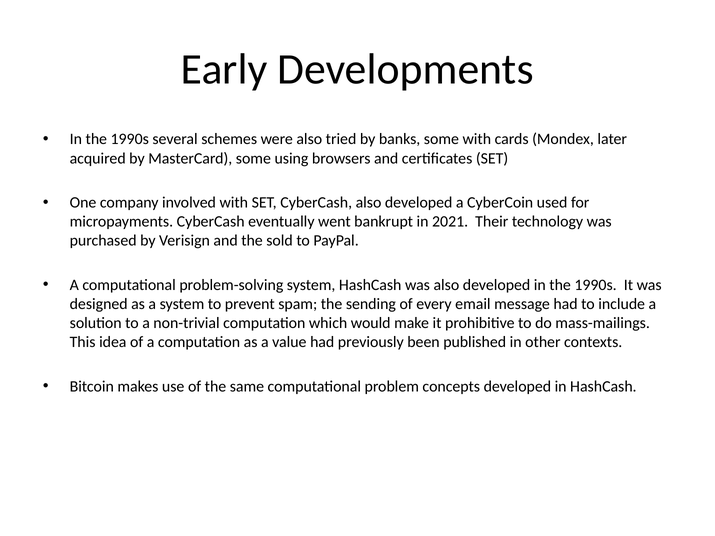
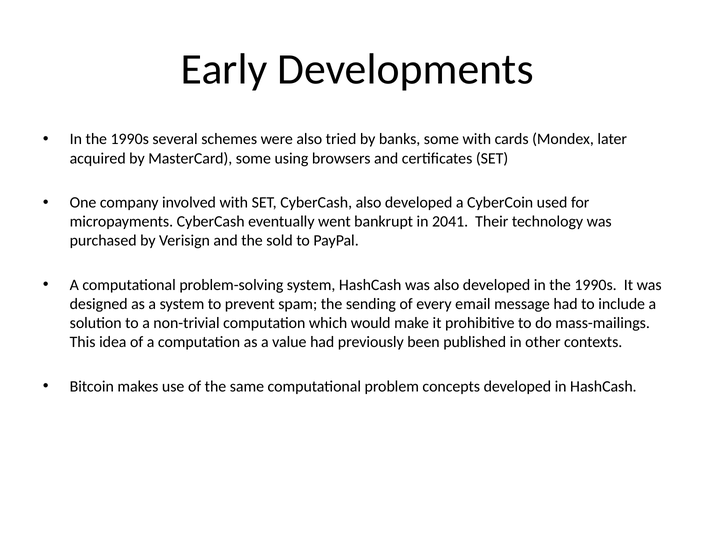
2021: 2021 -> 2041 (450, 222)
